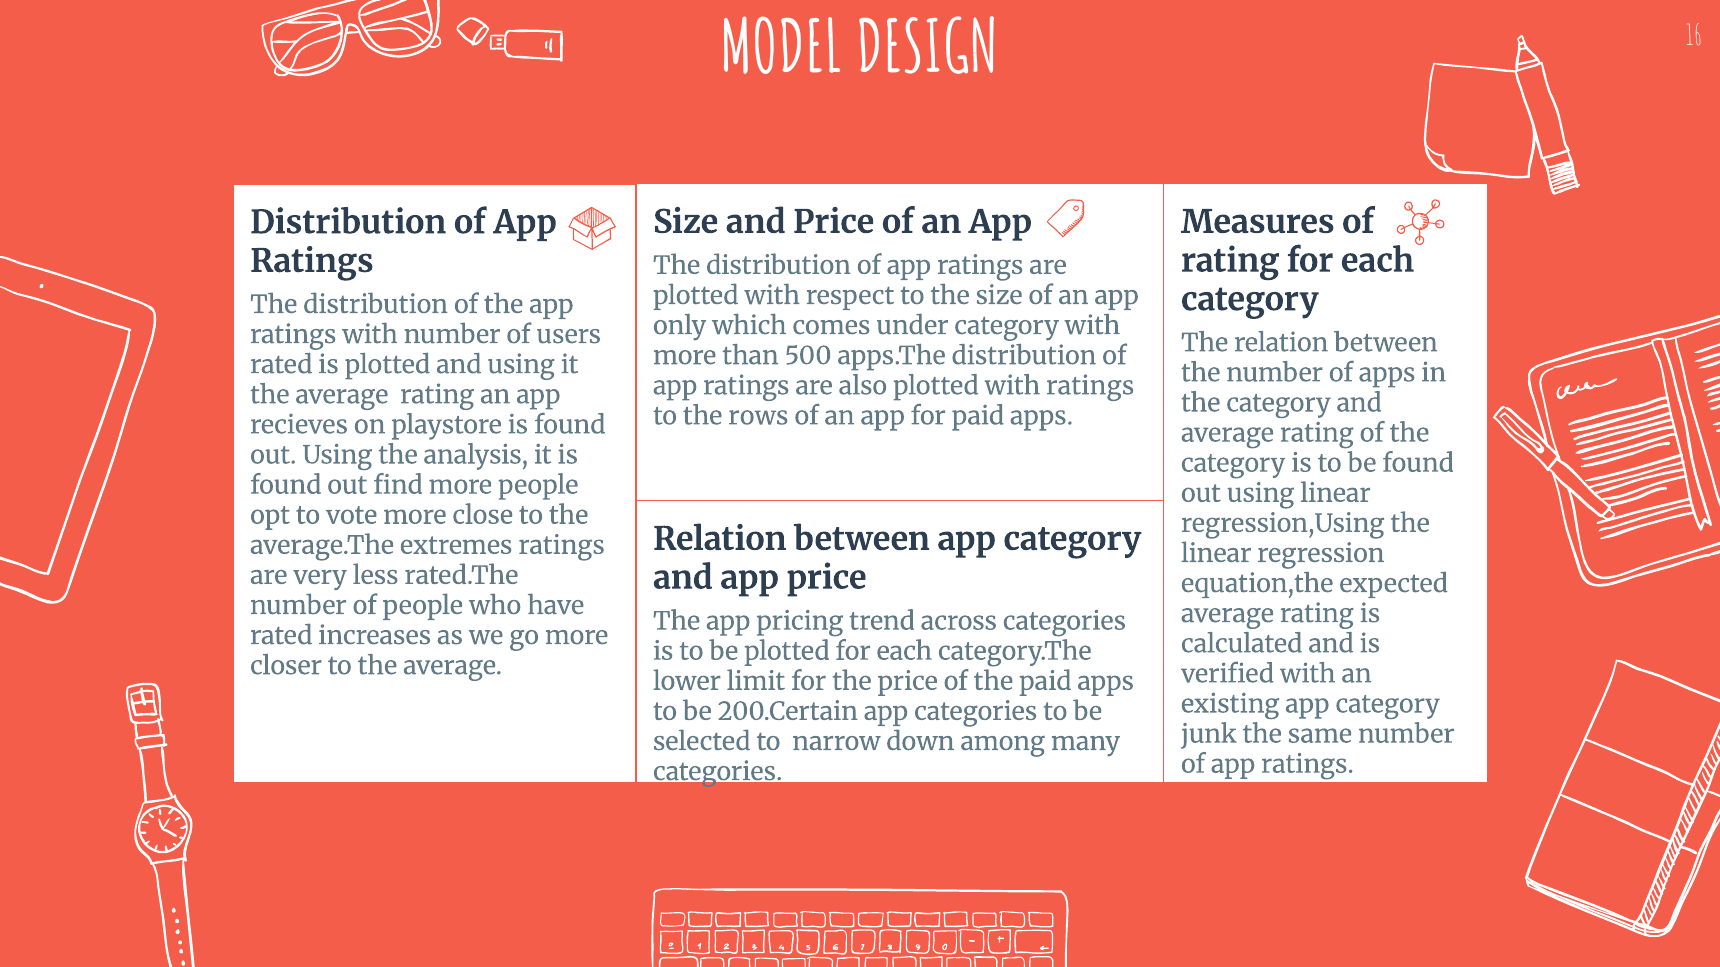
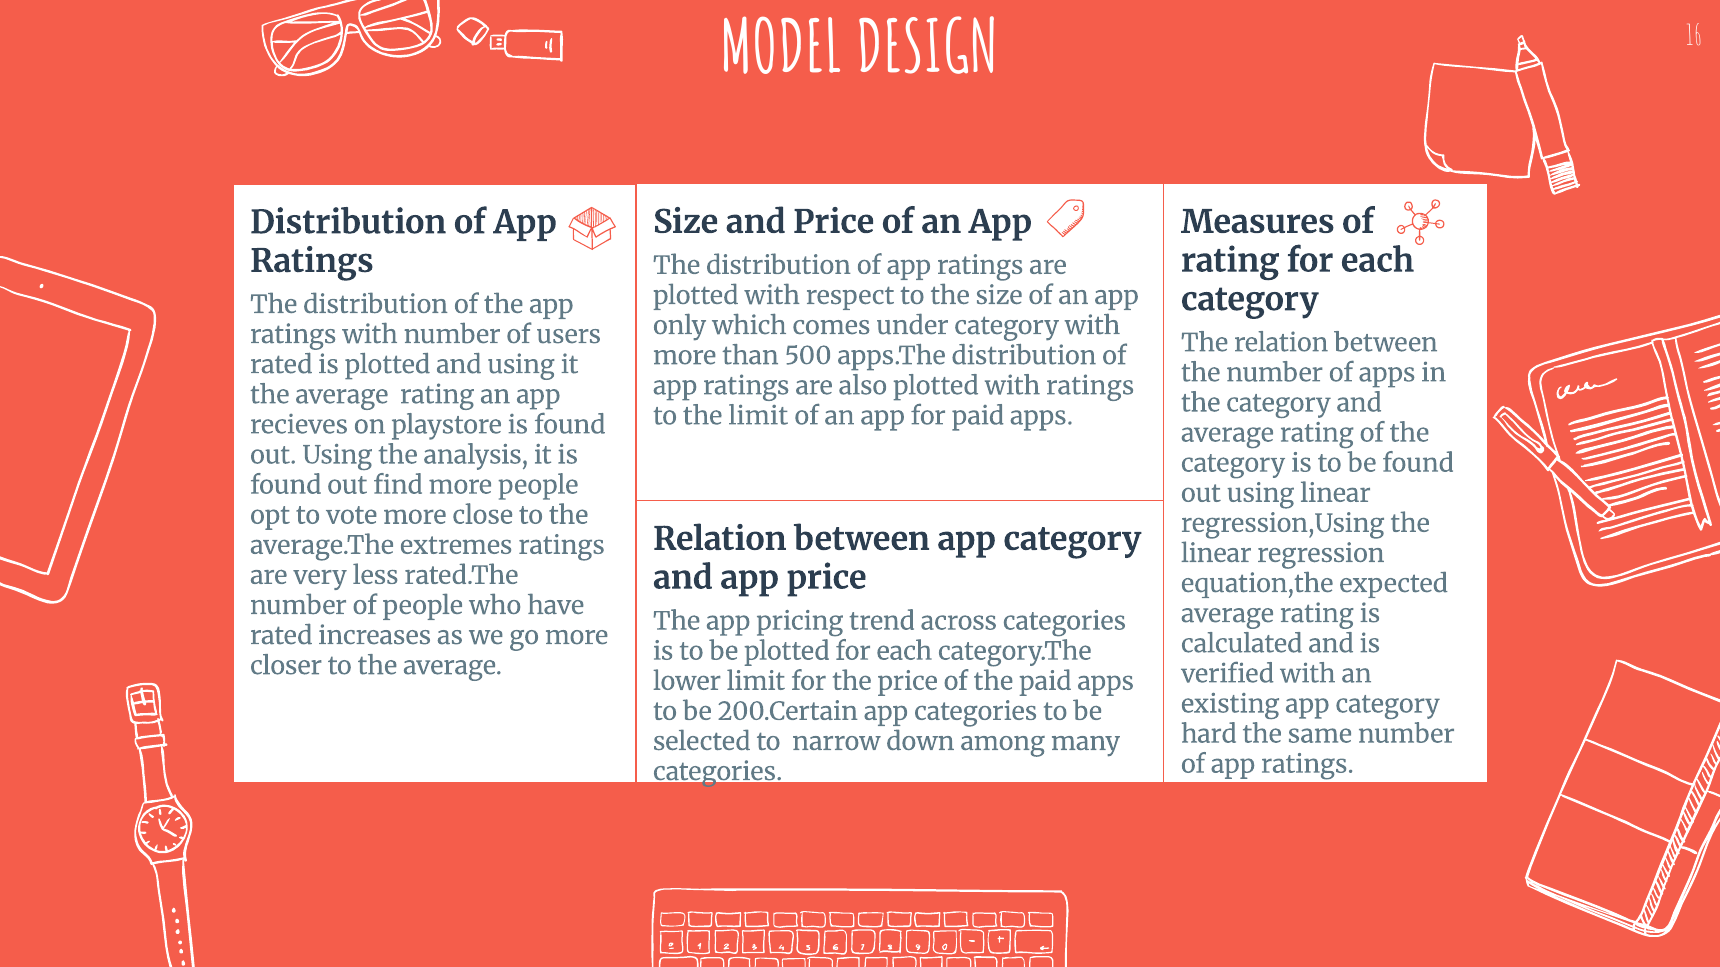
the rows: rows -> limit (758, 416)
junk: junk -> hard (1209, 735)
